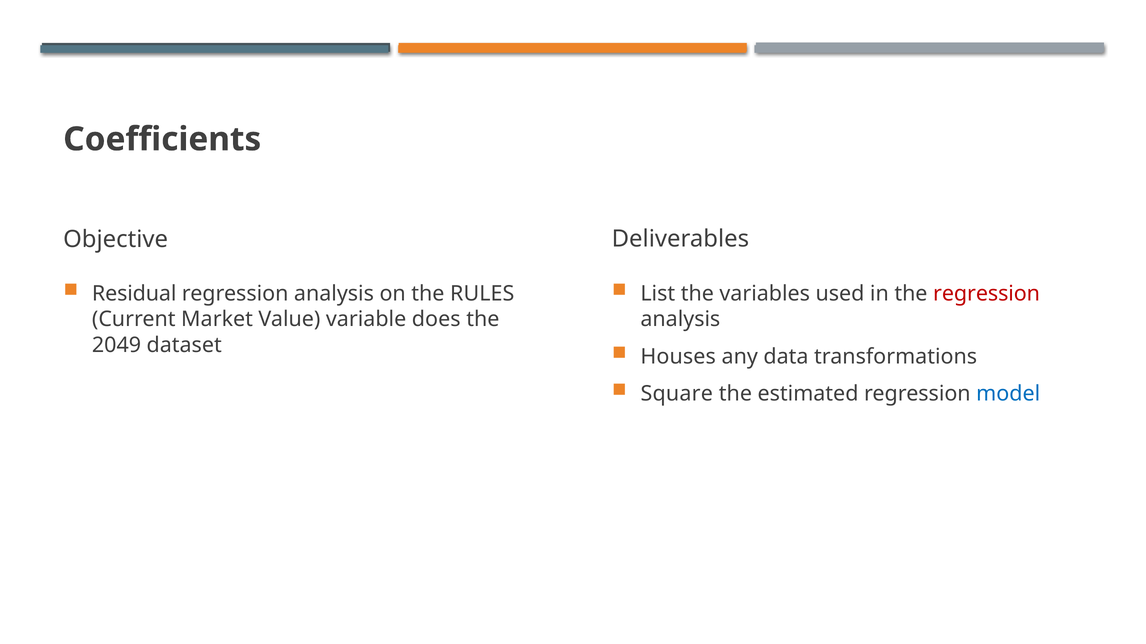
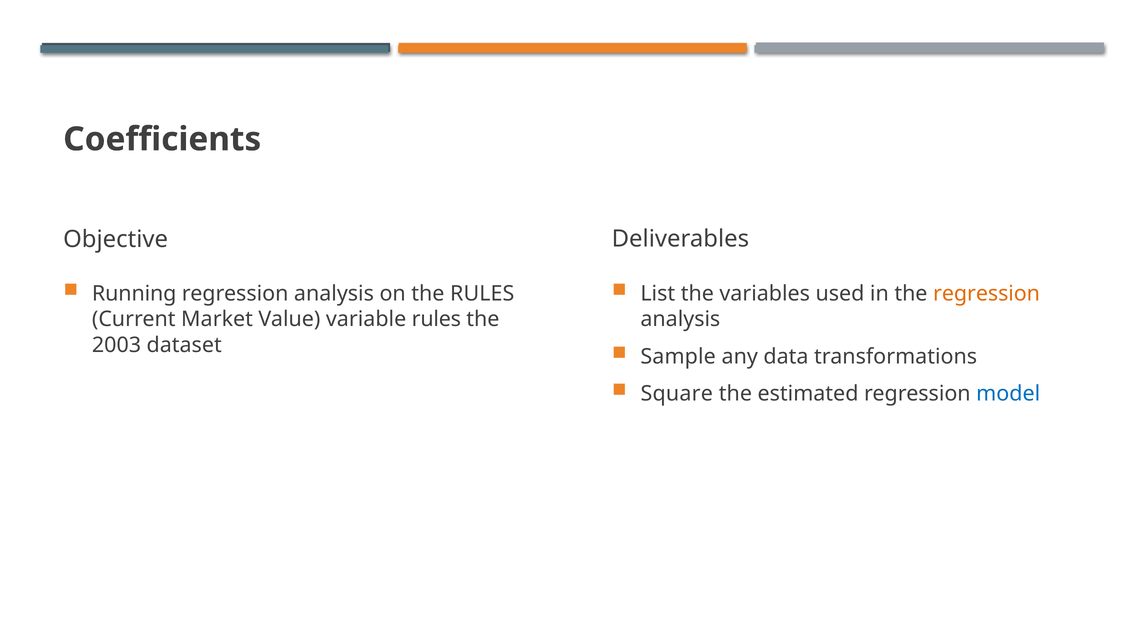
Residual: Residual -> Running (134, 294)
regression colour: red -> orange (987, 294)
variable does: does -> rules (436, 320)
2049: 2049 -> 2003 (117, 345)
Houses: Houses -> Sample (678, 357)
